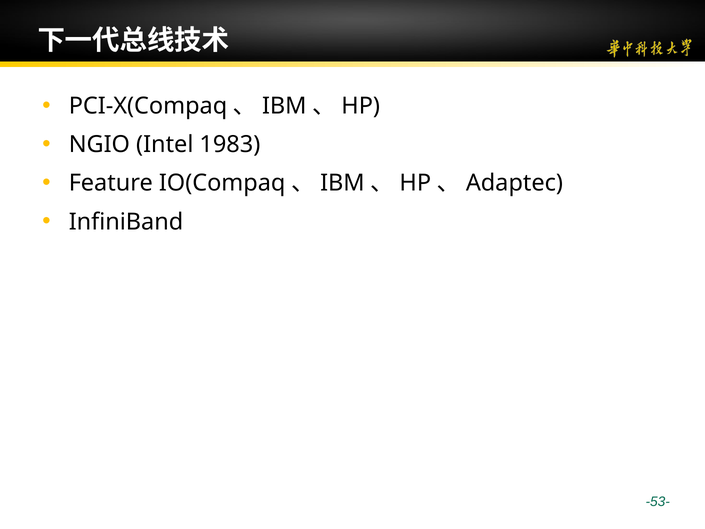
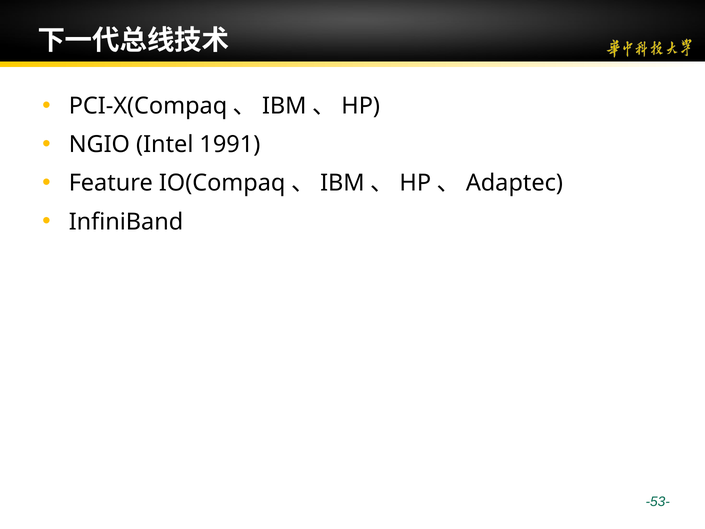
1983: 1983 -> 1991 (230, 145)
